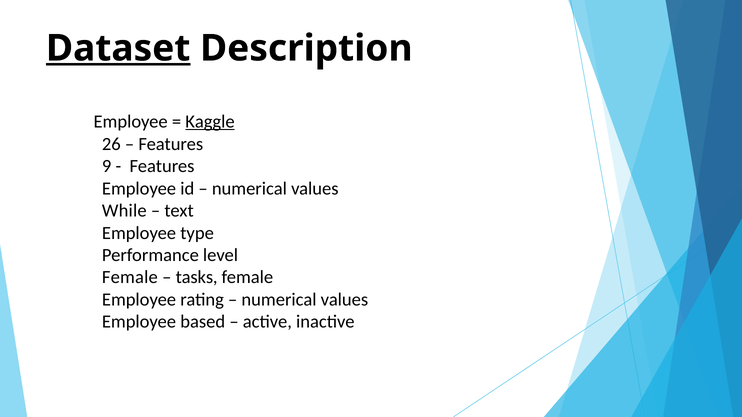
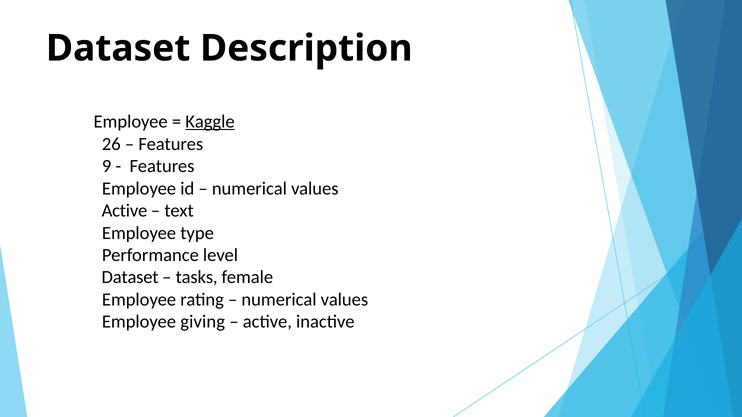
Dataset underline: present -> none (118, 48)
While: While -> Active (125, 211)
Female: Female -> Dataset (130, 278)
based: based -> giving (203, 322)
